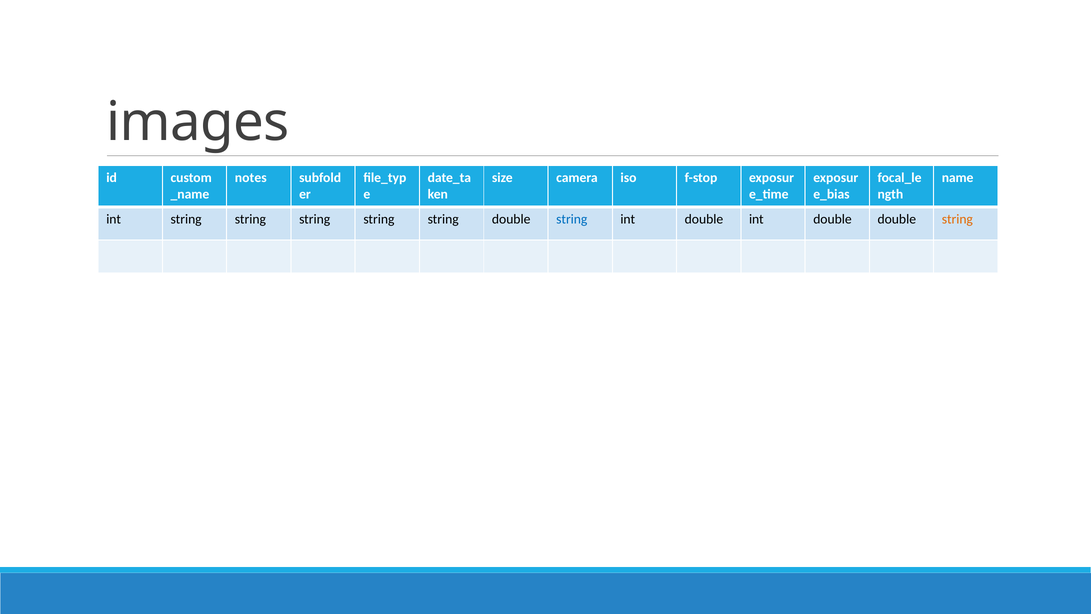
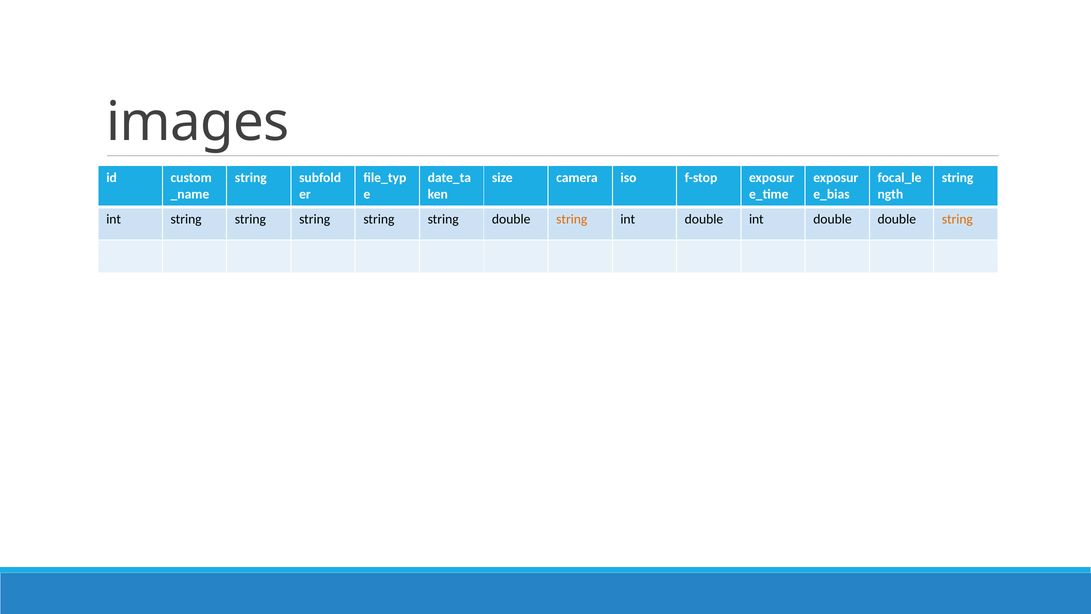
notes: notes -> string (251, 178)
name: name -> string (958, 178)
string colour: blue -> orange (572, 219)
